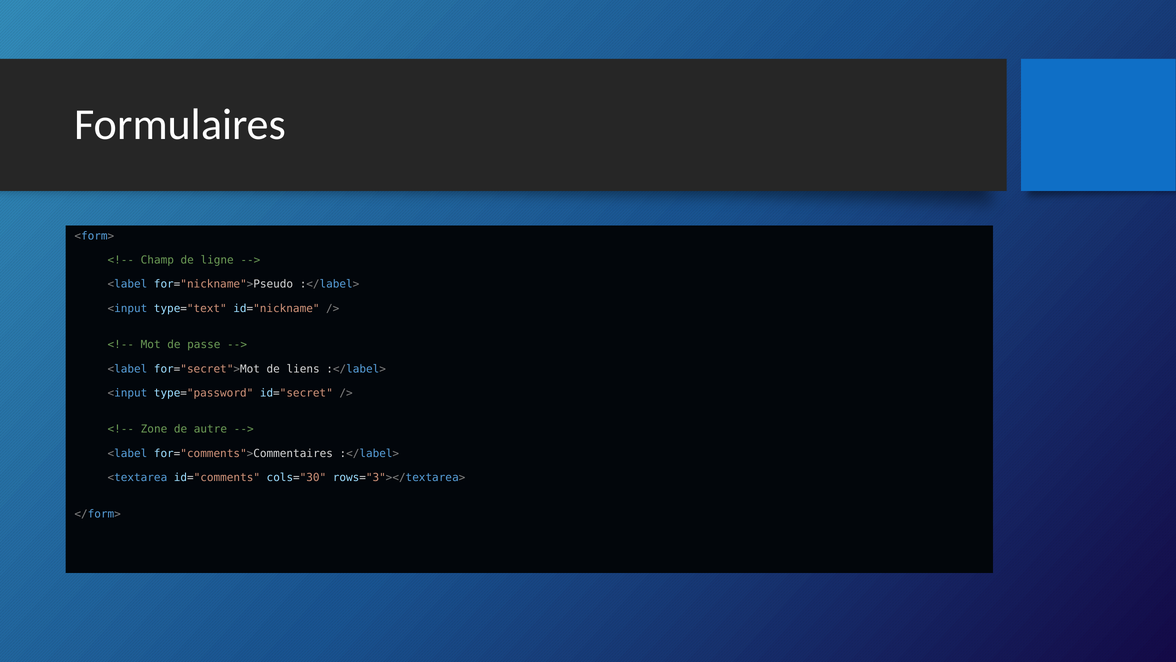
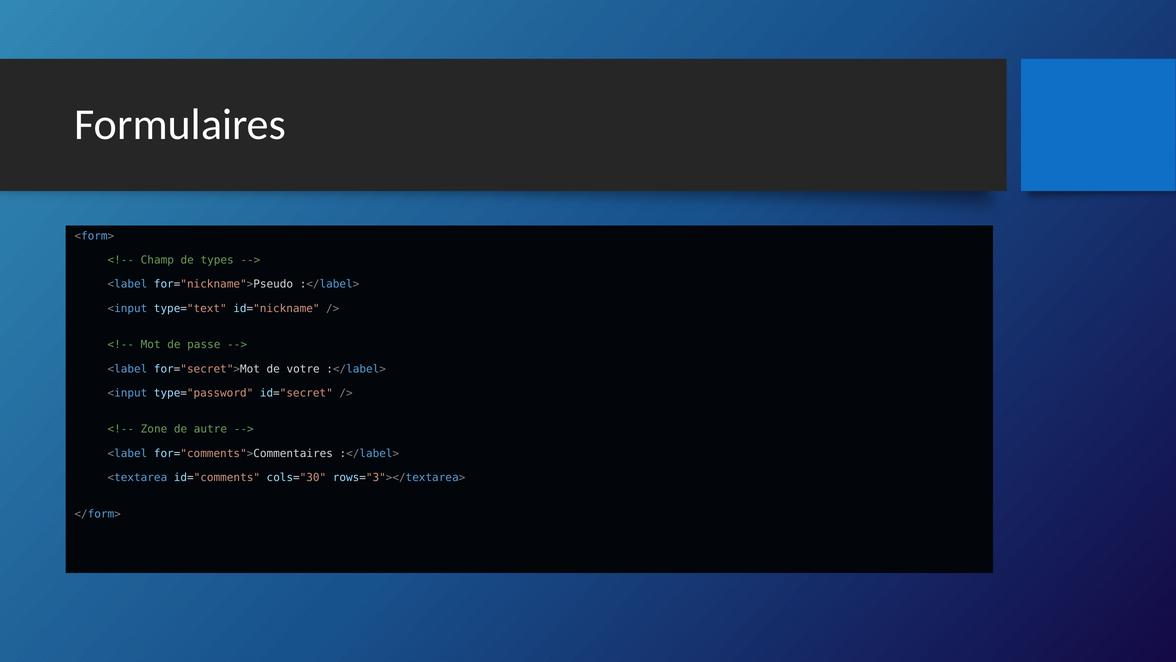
ligne: ligne -> types (217, 260)
liens: liens -> votre (303, 369)
